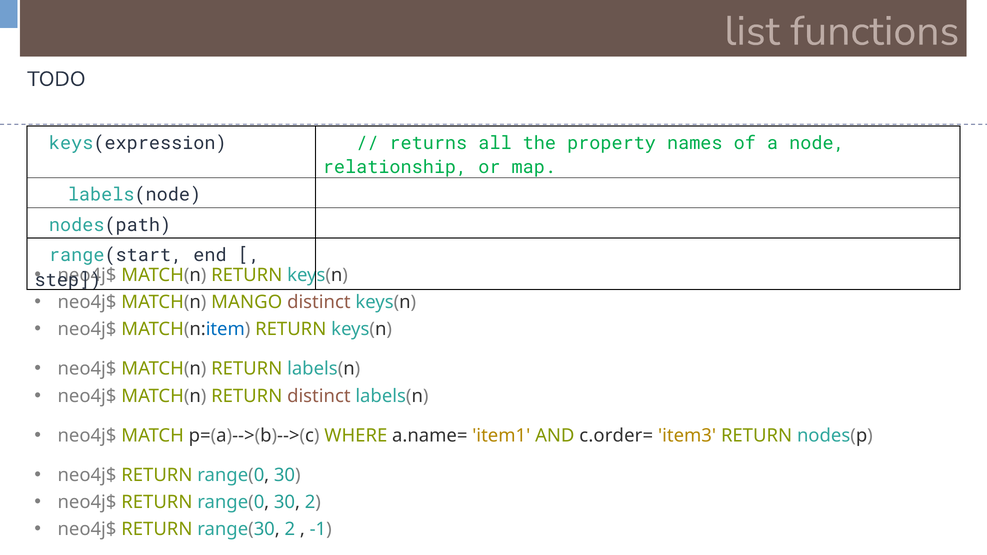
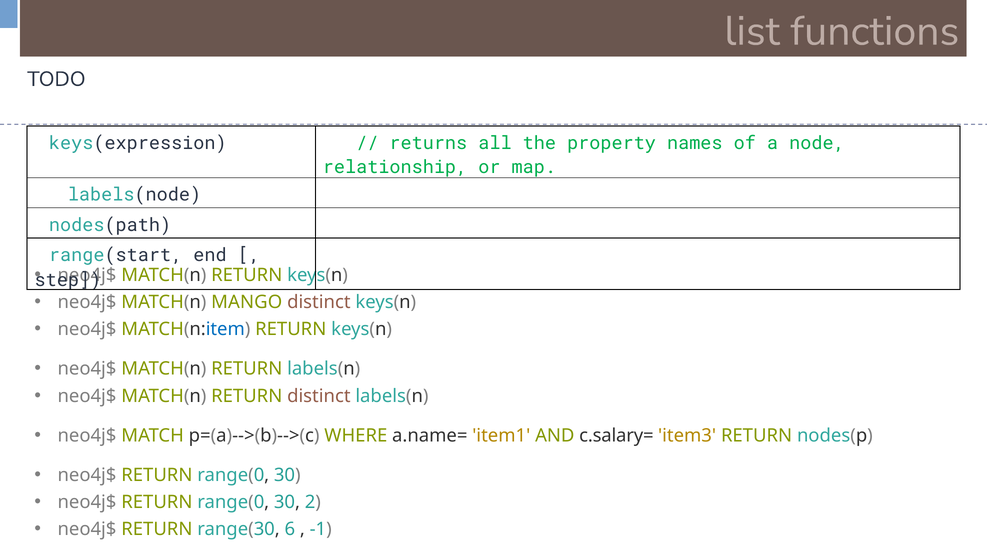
c.order=: c.order= -> c.salary= (616, 436)
range(30 2: 2 -> 6 (290, 529)
